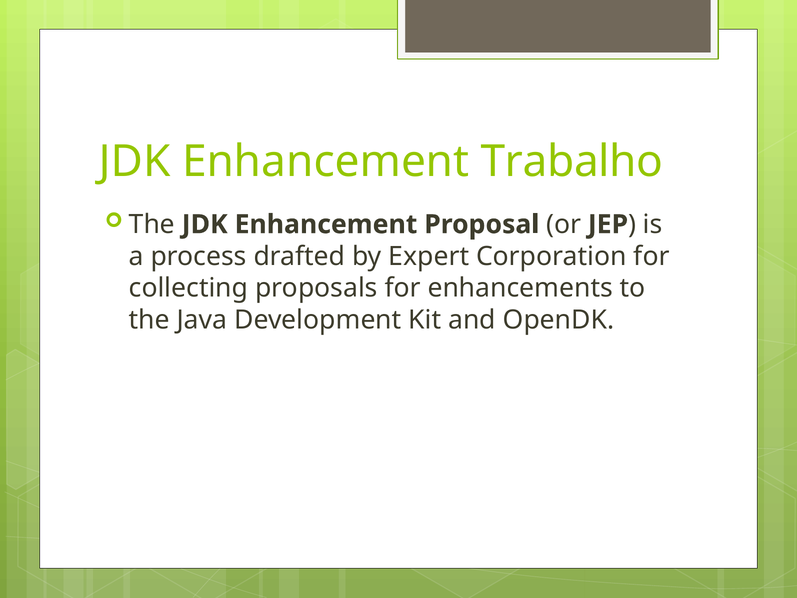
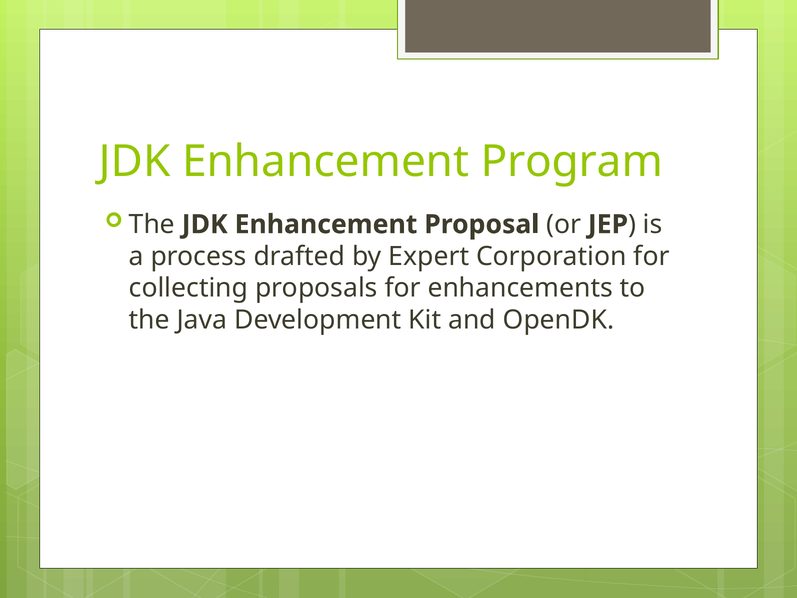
Trabalho: Trabalho -> Program (572, 162)
